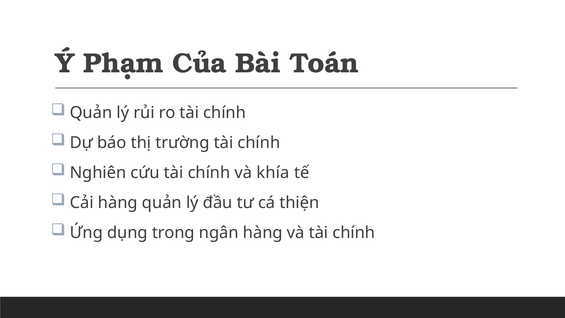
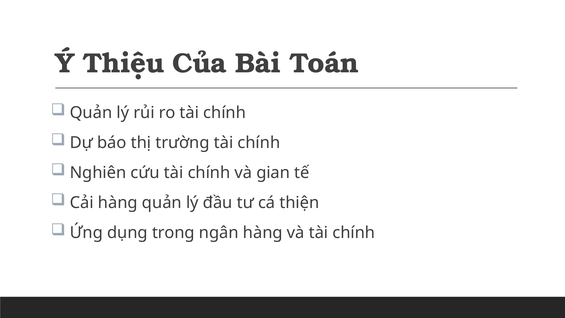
Phạm: Phạm -> Thiệu (123, 63)
khía: khía -> gian (273, 173)
